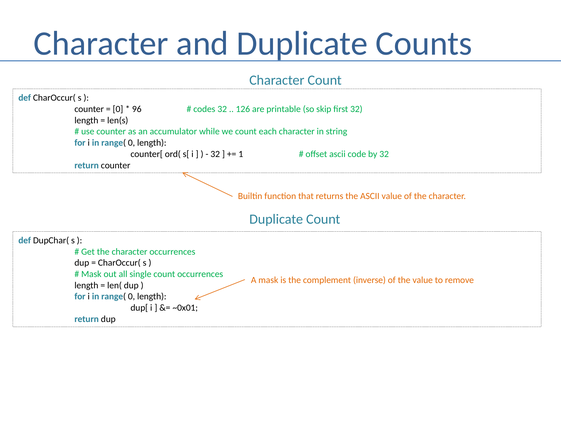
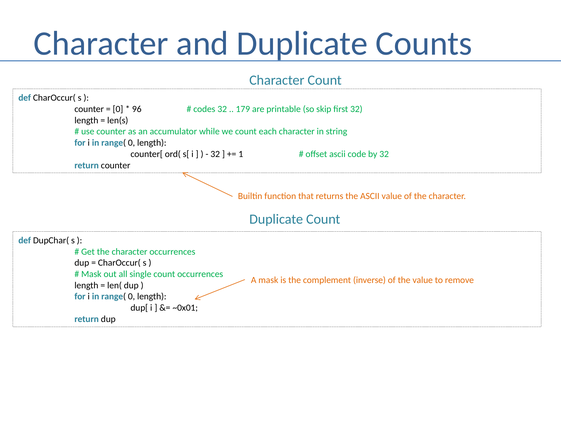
126: 126 -> 179 (243, 109)
